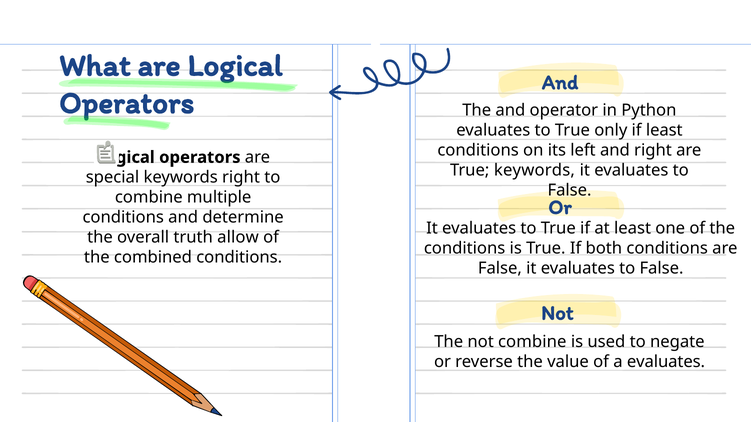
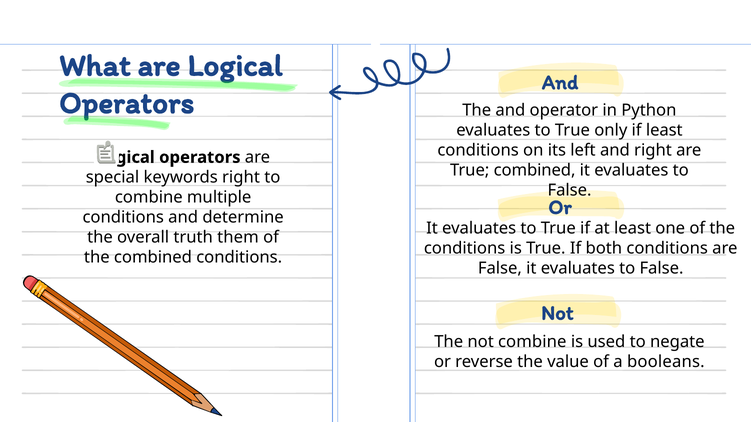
True keywords: keywords -> combined (535, 170)
allow: allow -> them (238, 238)
a evaluates: evaluates -> booleans (666, 362)
